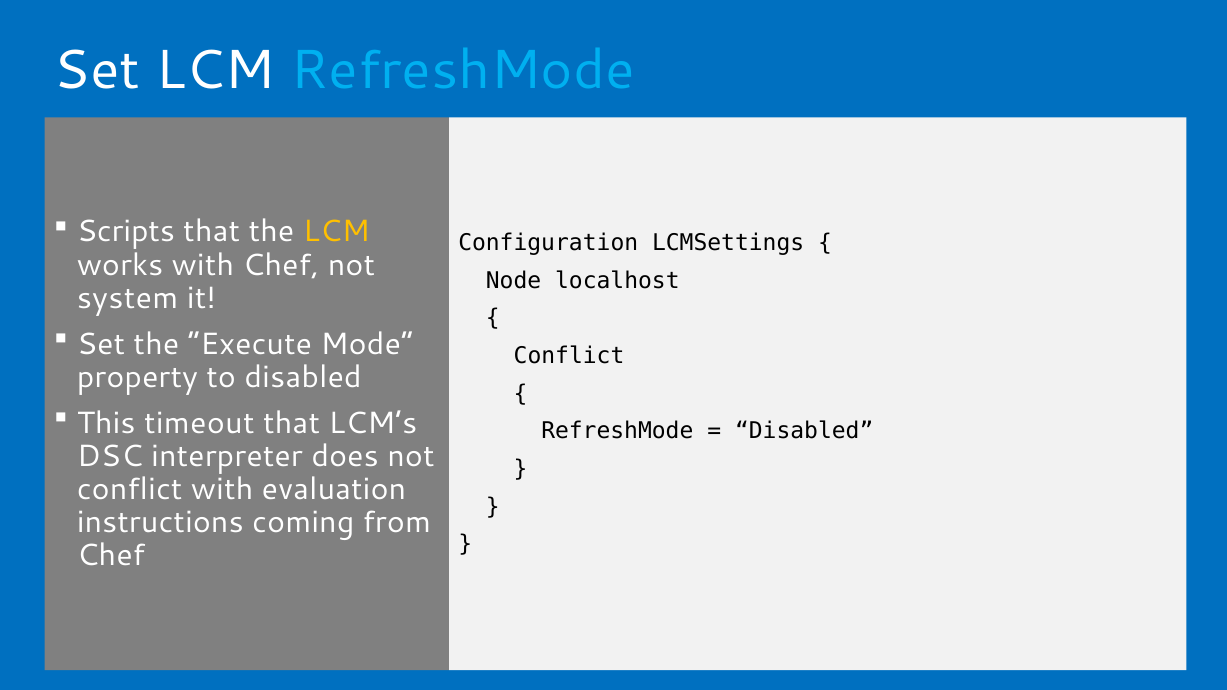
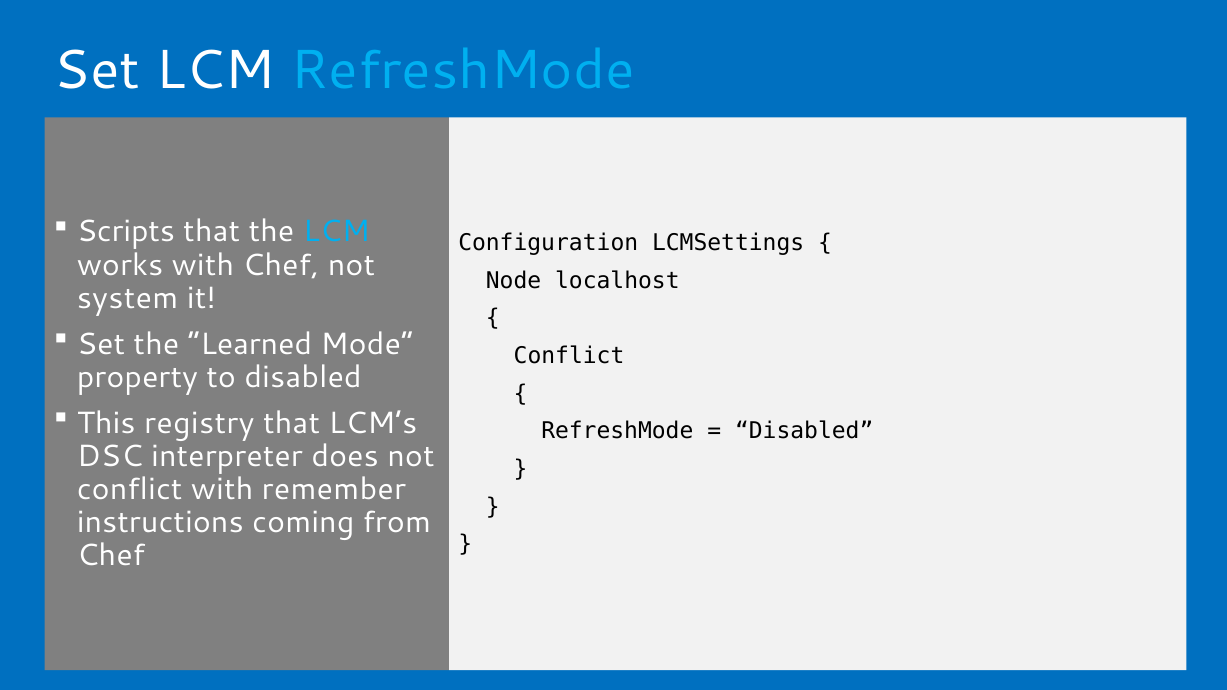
LCM colour: yellow -> light blue (336, 232)
Execute: Execute -> Learned (250, 344)
timeout: timeout -> registry (199, 423)
evaluation: evaluation -> remember (334, 489)
